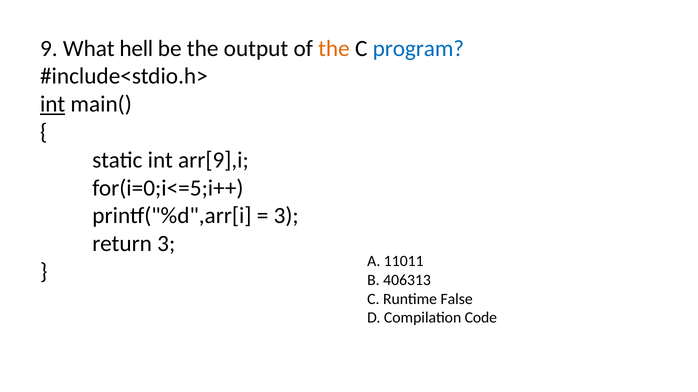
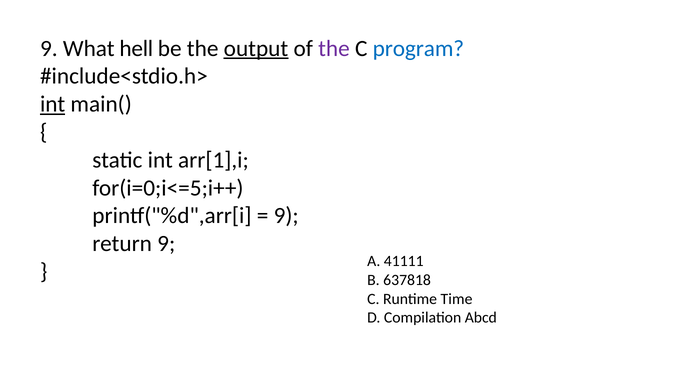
output underline: none -> present (256, 49)
the colour: orange -> purple (334, 49)
arr[9],i: arr[9],i -> arr[1],i (213, 160)
3: 3 -> 9 (286, 216)
return 3: 3 -> 9 (166, 244)
11011: 11011 -> 41111 (404, 262)
406313: 406313 -> 637818 (407, 281)
False: False -> Time (457, 299)
Code: Code -> Abcd (481, 318)
